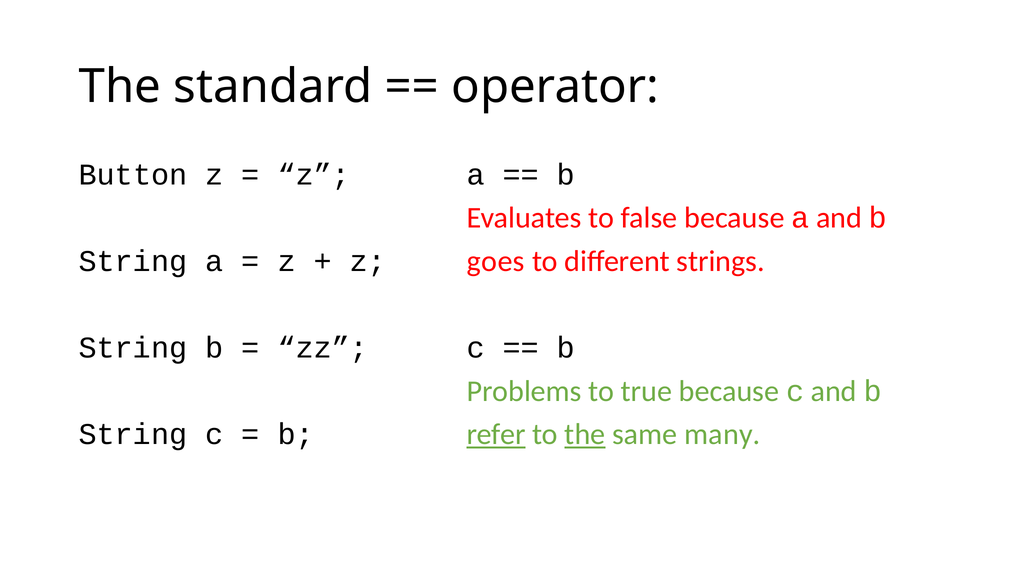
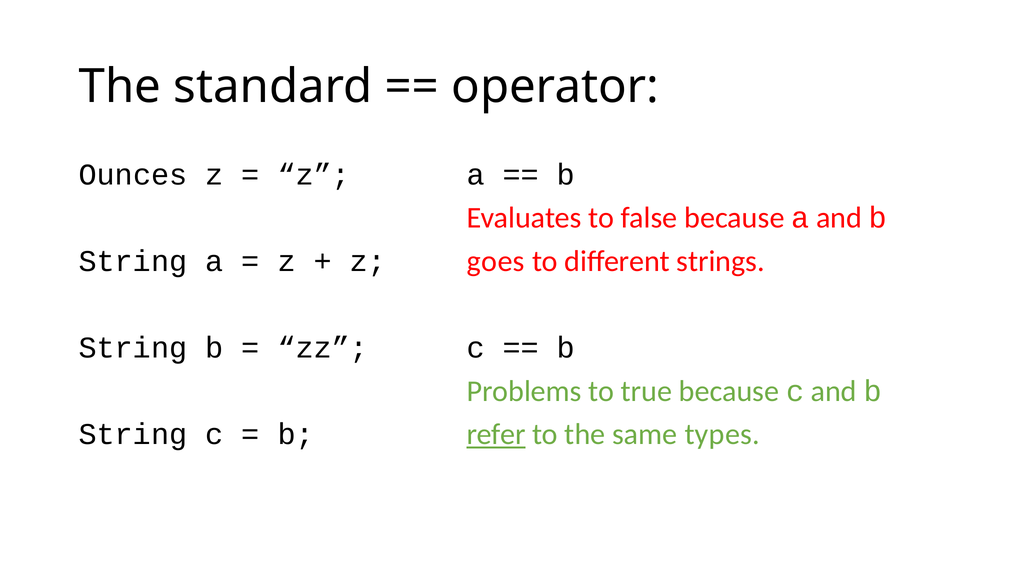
Button: Button -> Ounces (133, 175)
the underline: present -> none (585, 435)
many: many -> types (722, 435)
